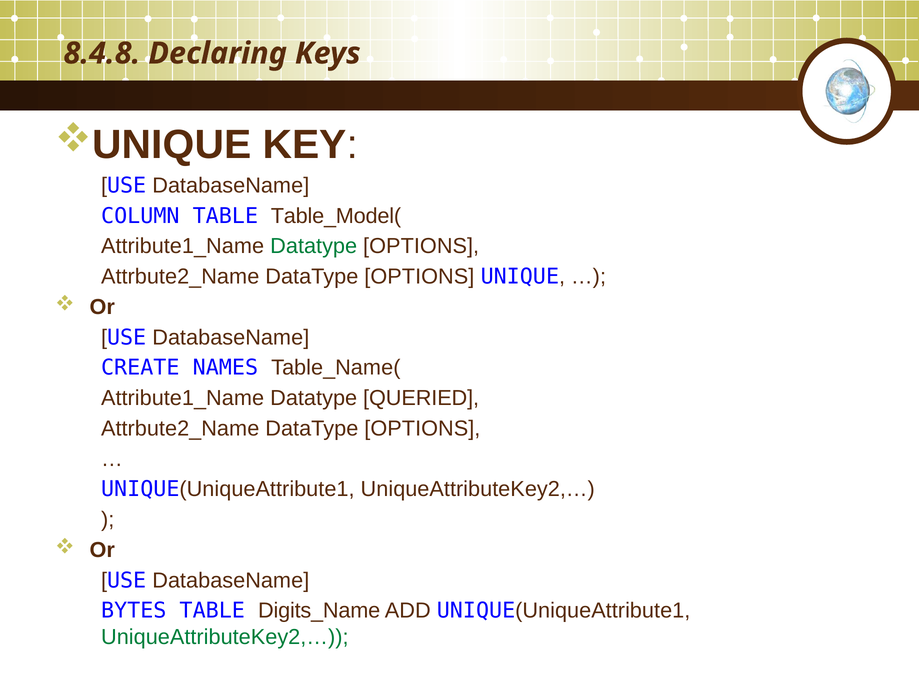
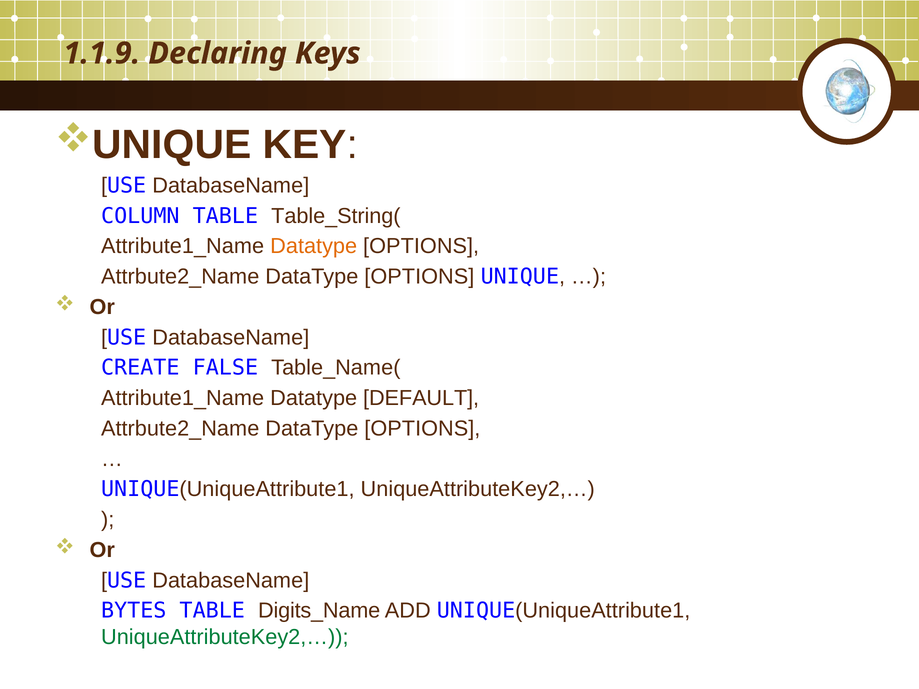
8.4.8: 8.4.8 -> 1.1.9 (102, 53)
Table_Model(: Table_Model( -> Table_String( (336, 216)
Datatype colour: green -> orange (314, 246)
NAMES: NAMES -> FALSE (225, 368)
QUERIED: QUERIED -> DEFAULT (421, 398)
